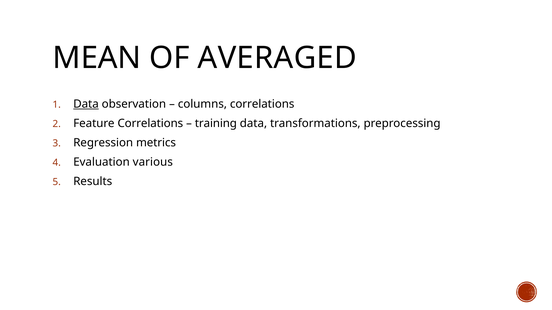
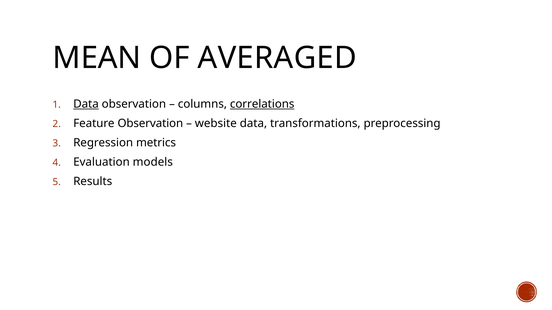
correlations underline: none -> present (262, 104)
Feature Correlations: Correlations -> Observation (150, 124)
training: training -> website (216, 124)
various: various -> models (153, 162)
